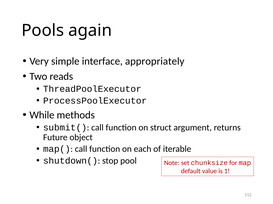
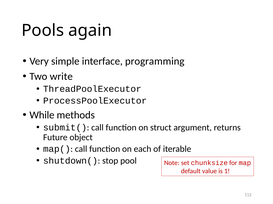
appropriately: appropriately -> programming (155, 62)
reads: reads -> write (61, 77)
